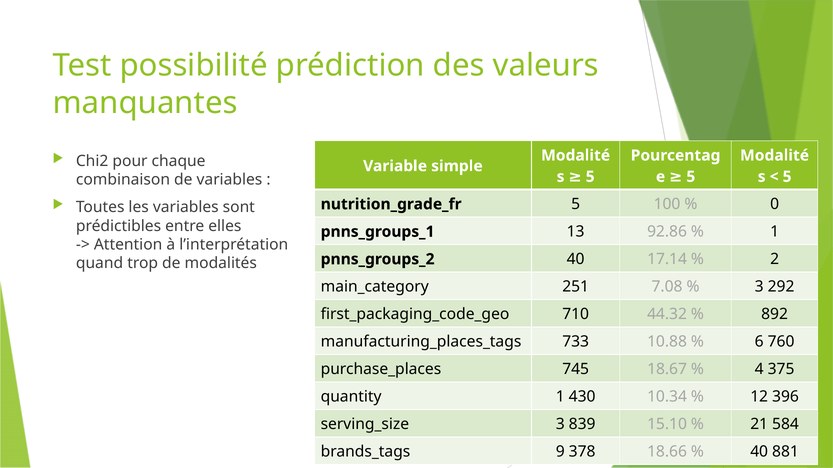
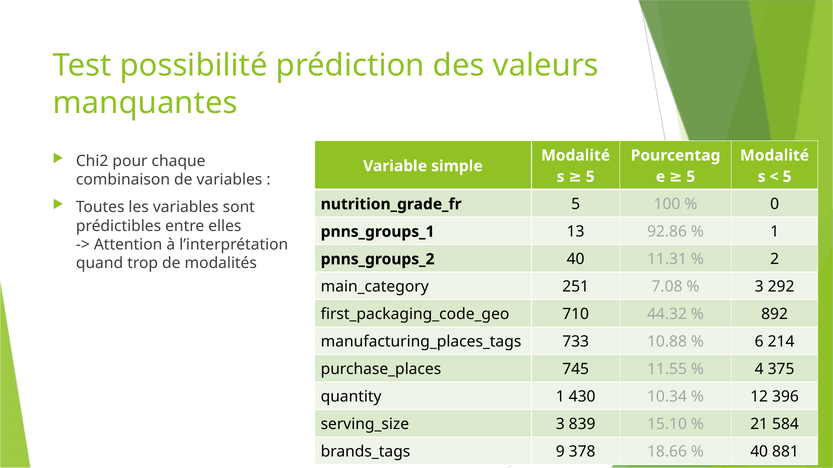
17.14: 17.14 -> 11.31 (667, 259)
760: 760 -> 214 (781, 342)
18.67: 18.67 -> 11.55 (667, 370)
